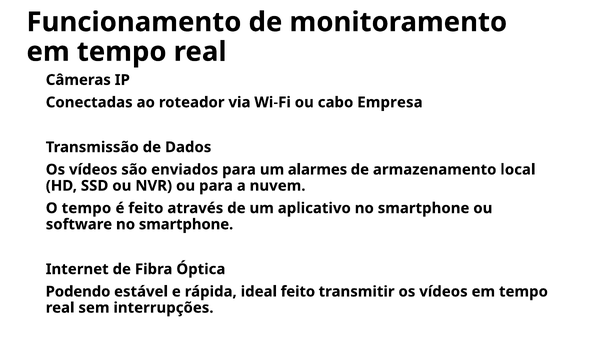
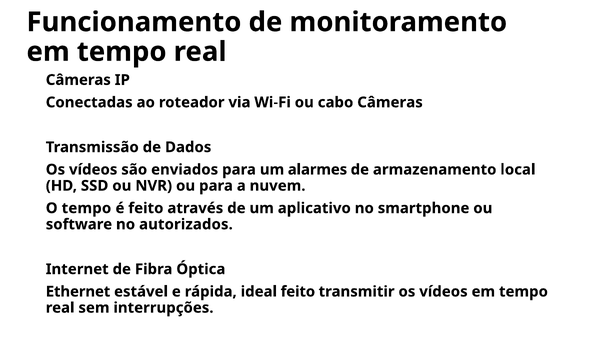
cabo Empresa: Empresa -> Câmeras (390, 103)
software no smartphone: smartphone -> autorizados (186, 225)
Podendo: Podendo -> Ethernet (78, 292)
